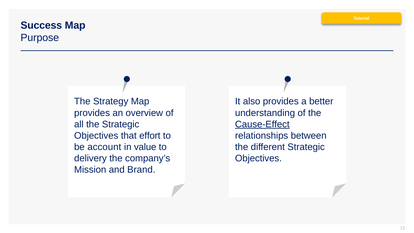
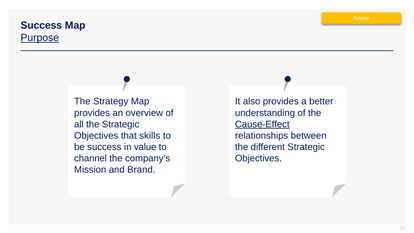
Purpose underline: none -> present (40, 38)
effort: effort -> skills (150, 136)
be account: account -> success (104, 147)
delivery: delivery -> channel (90, 158)
